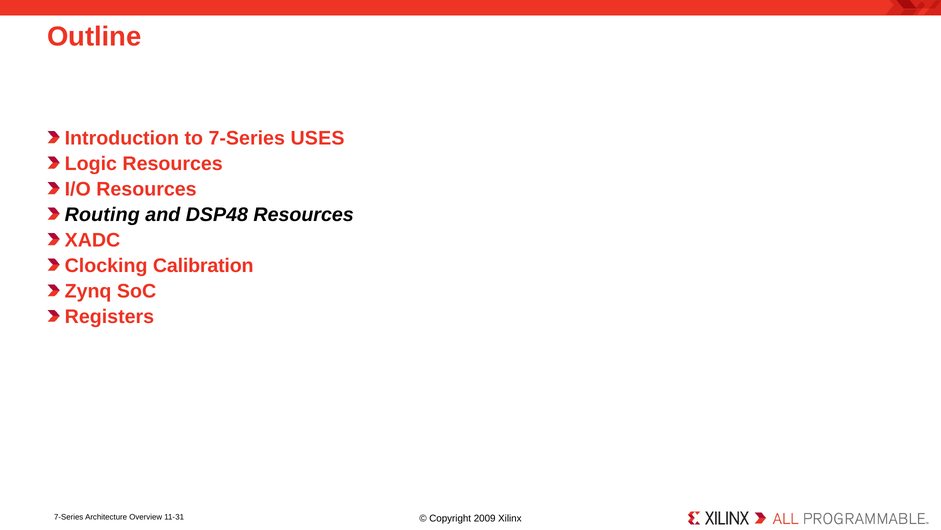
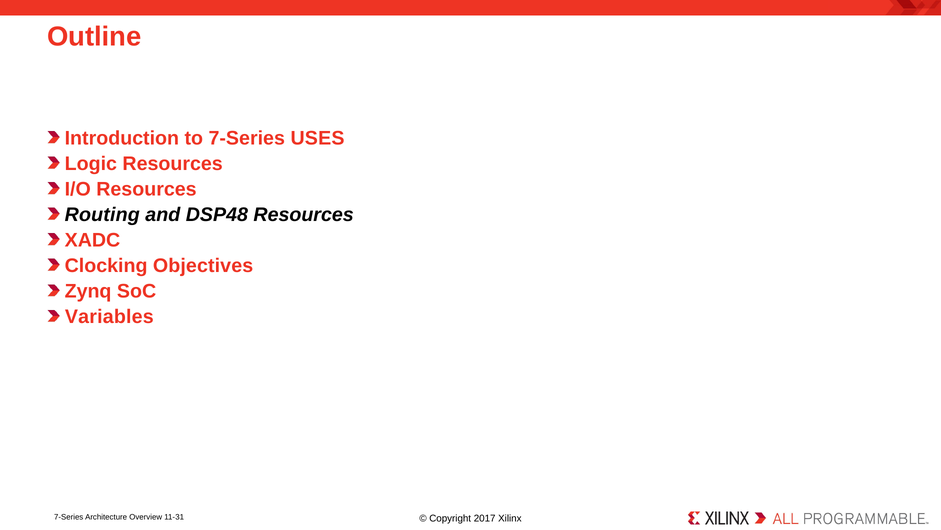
Calibration: Calibration -> Objectives (203, 266)
Registers: Registers -> Variables (109, 317)
2009: 2009 -> 2017 (485, 518)
